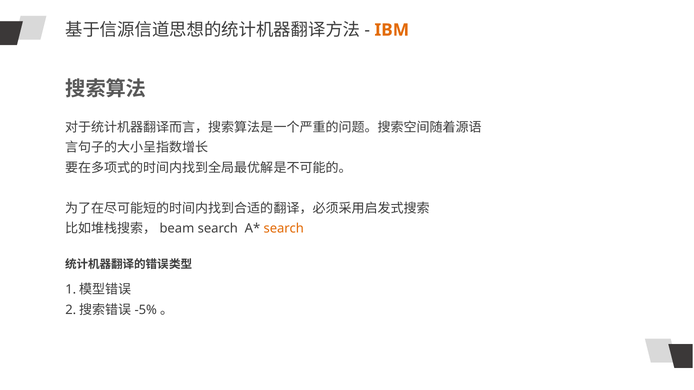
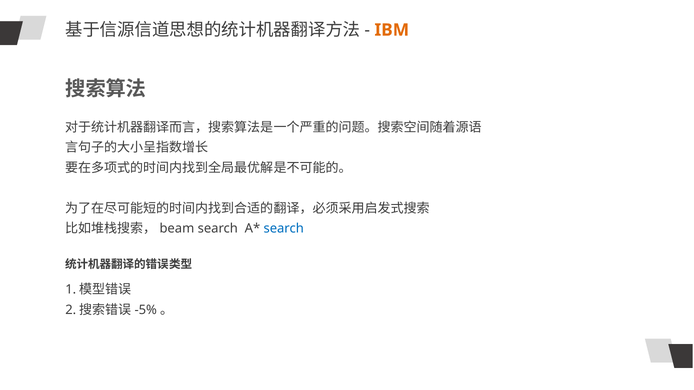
search colour: orange -> blue (284, 229)
